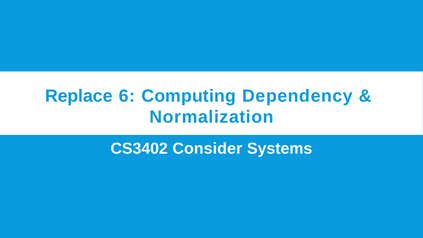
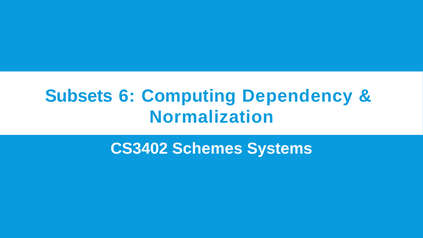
Replace: Replace -> Subsets (79, 96)
Consider: Consider -> Schemes (207, 149)
